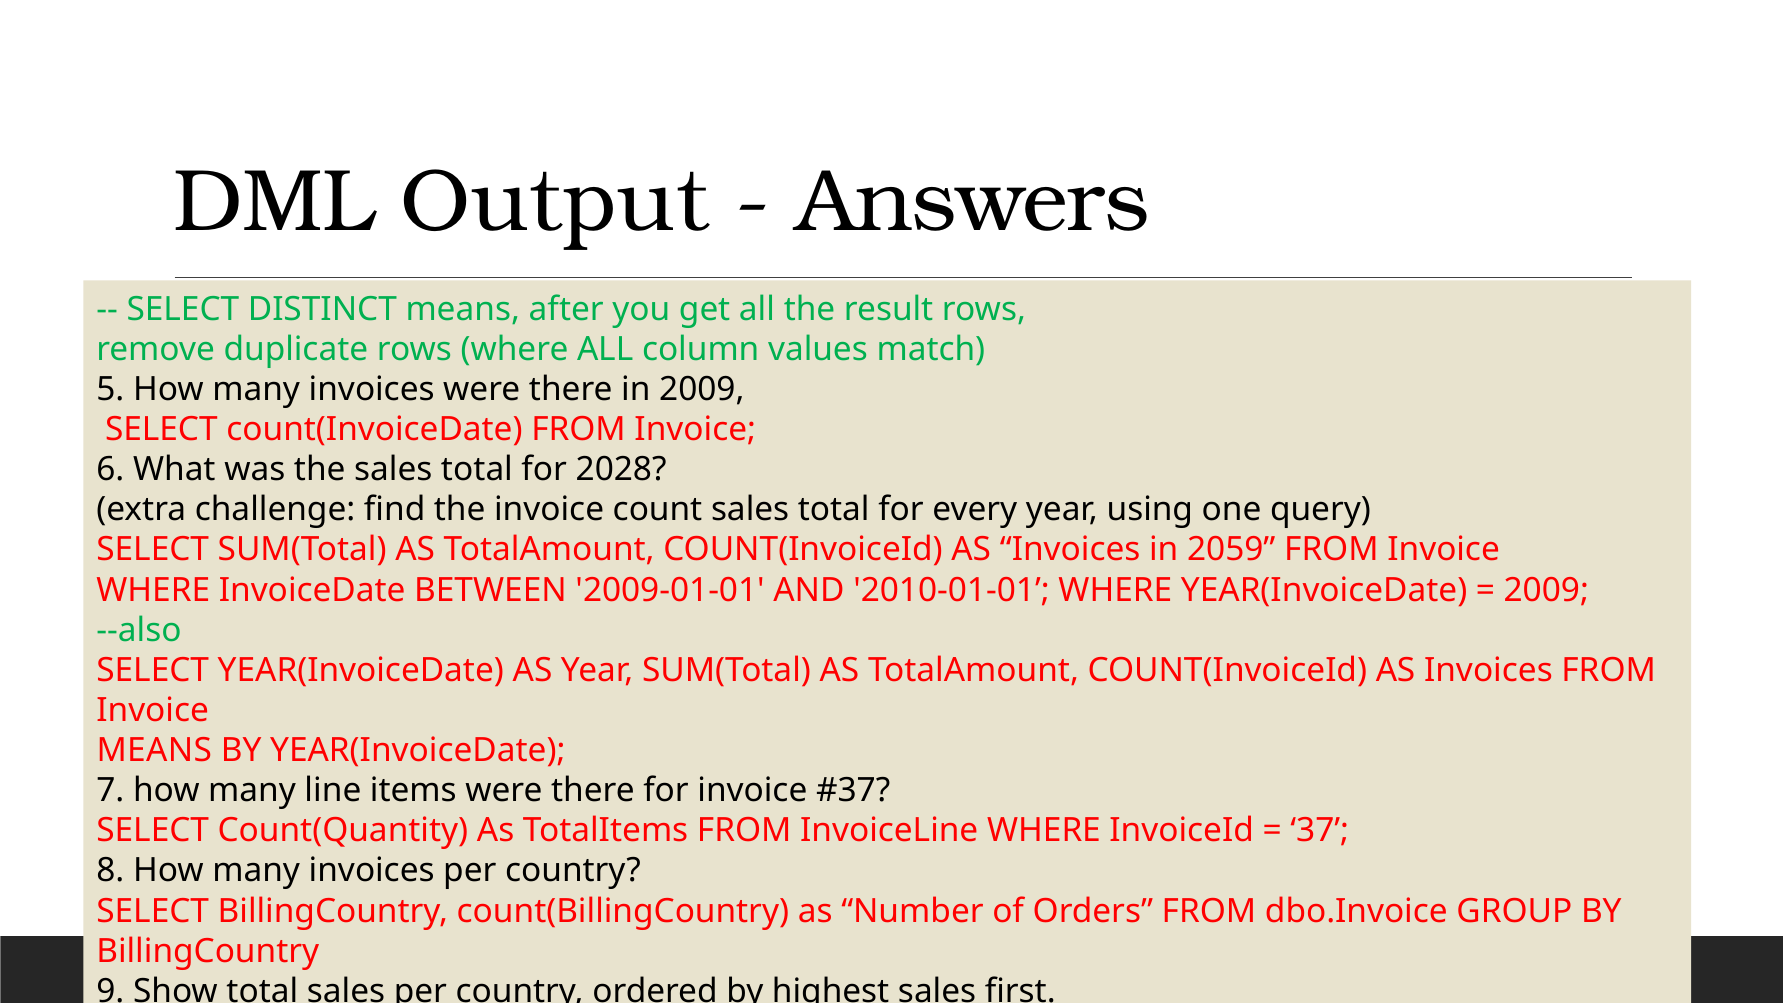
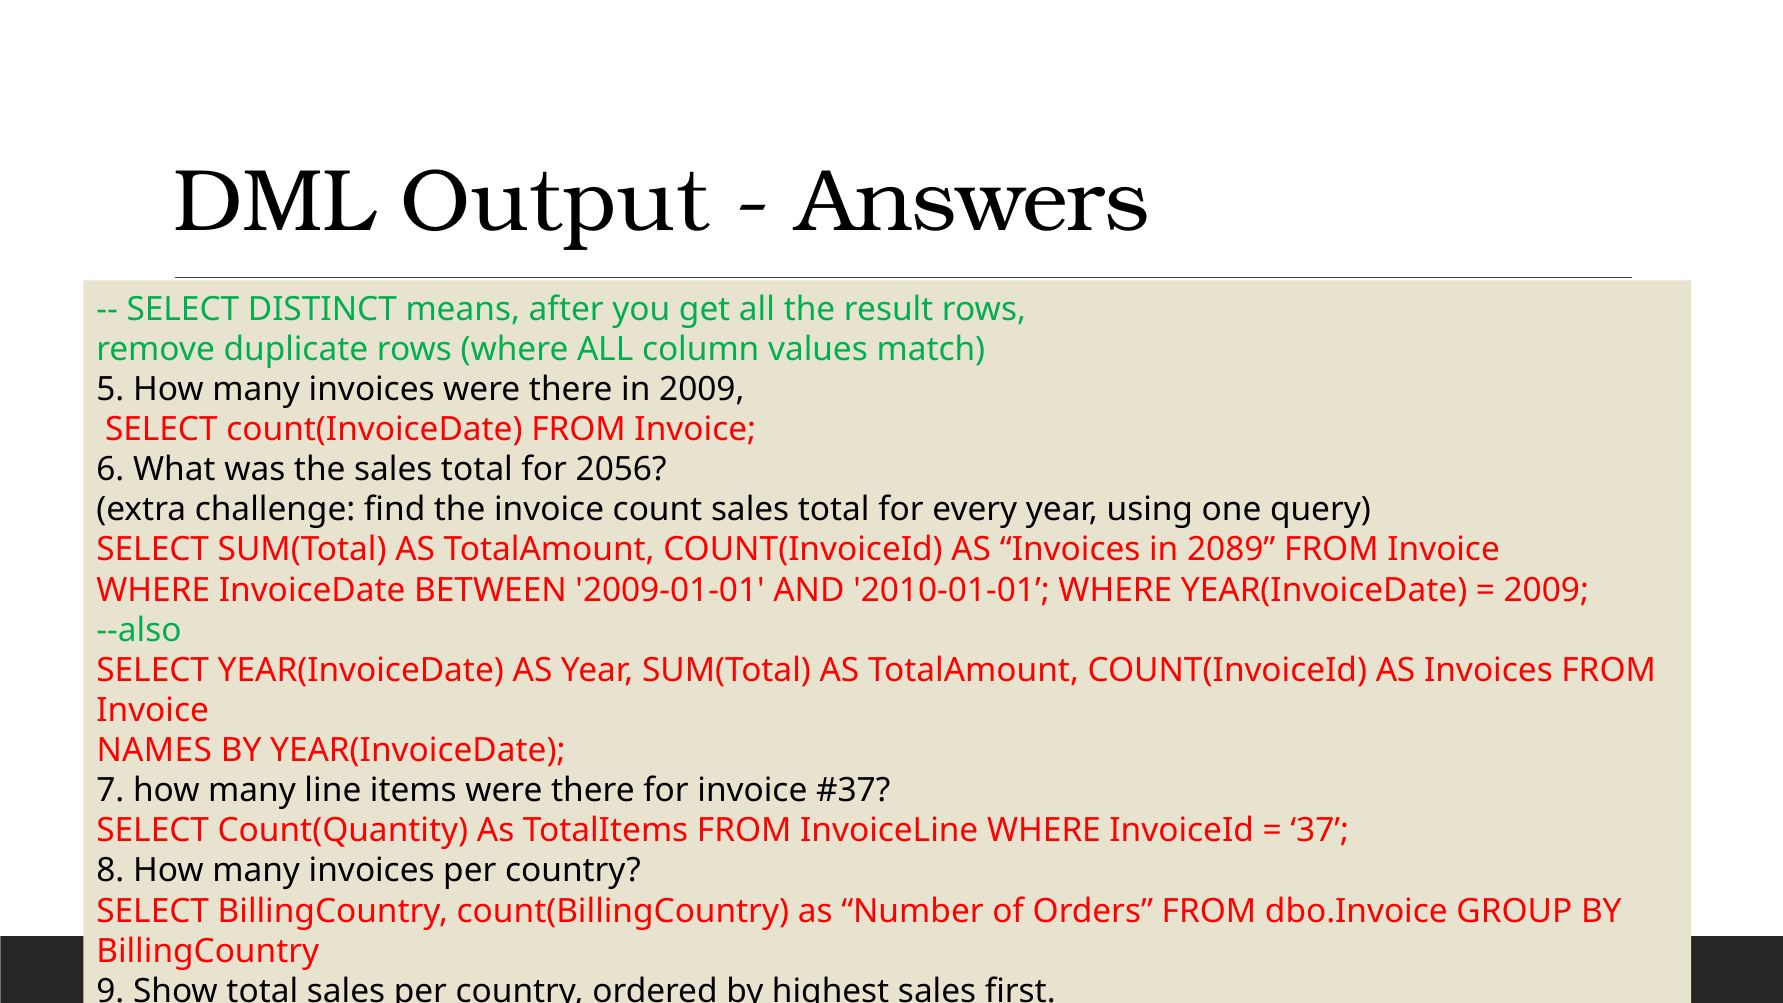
2028: 2028 -> 2056 (621, 470)
2059: 2059 -> 2089 (1231, 550)
MEANS: MEANS -> NAMES (154, 751)
